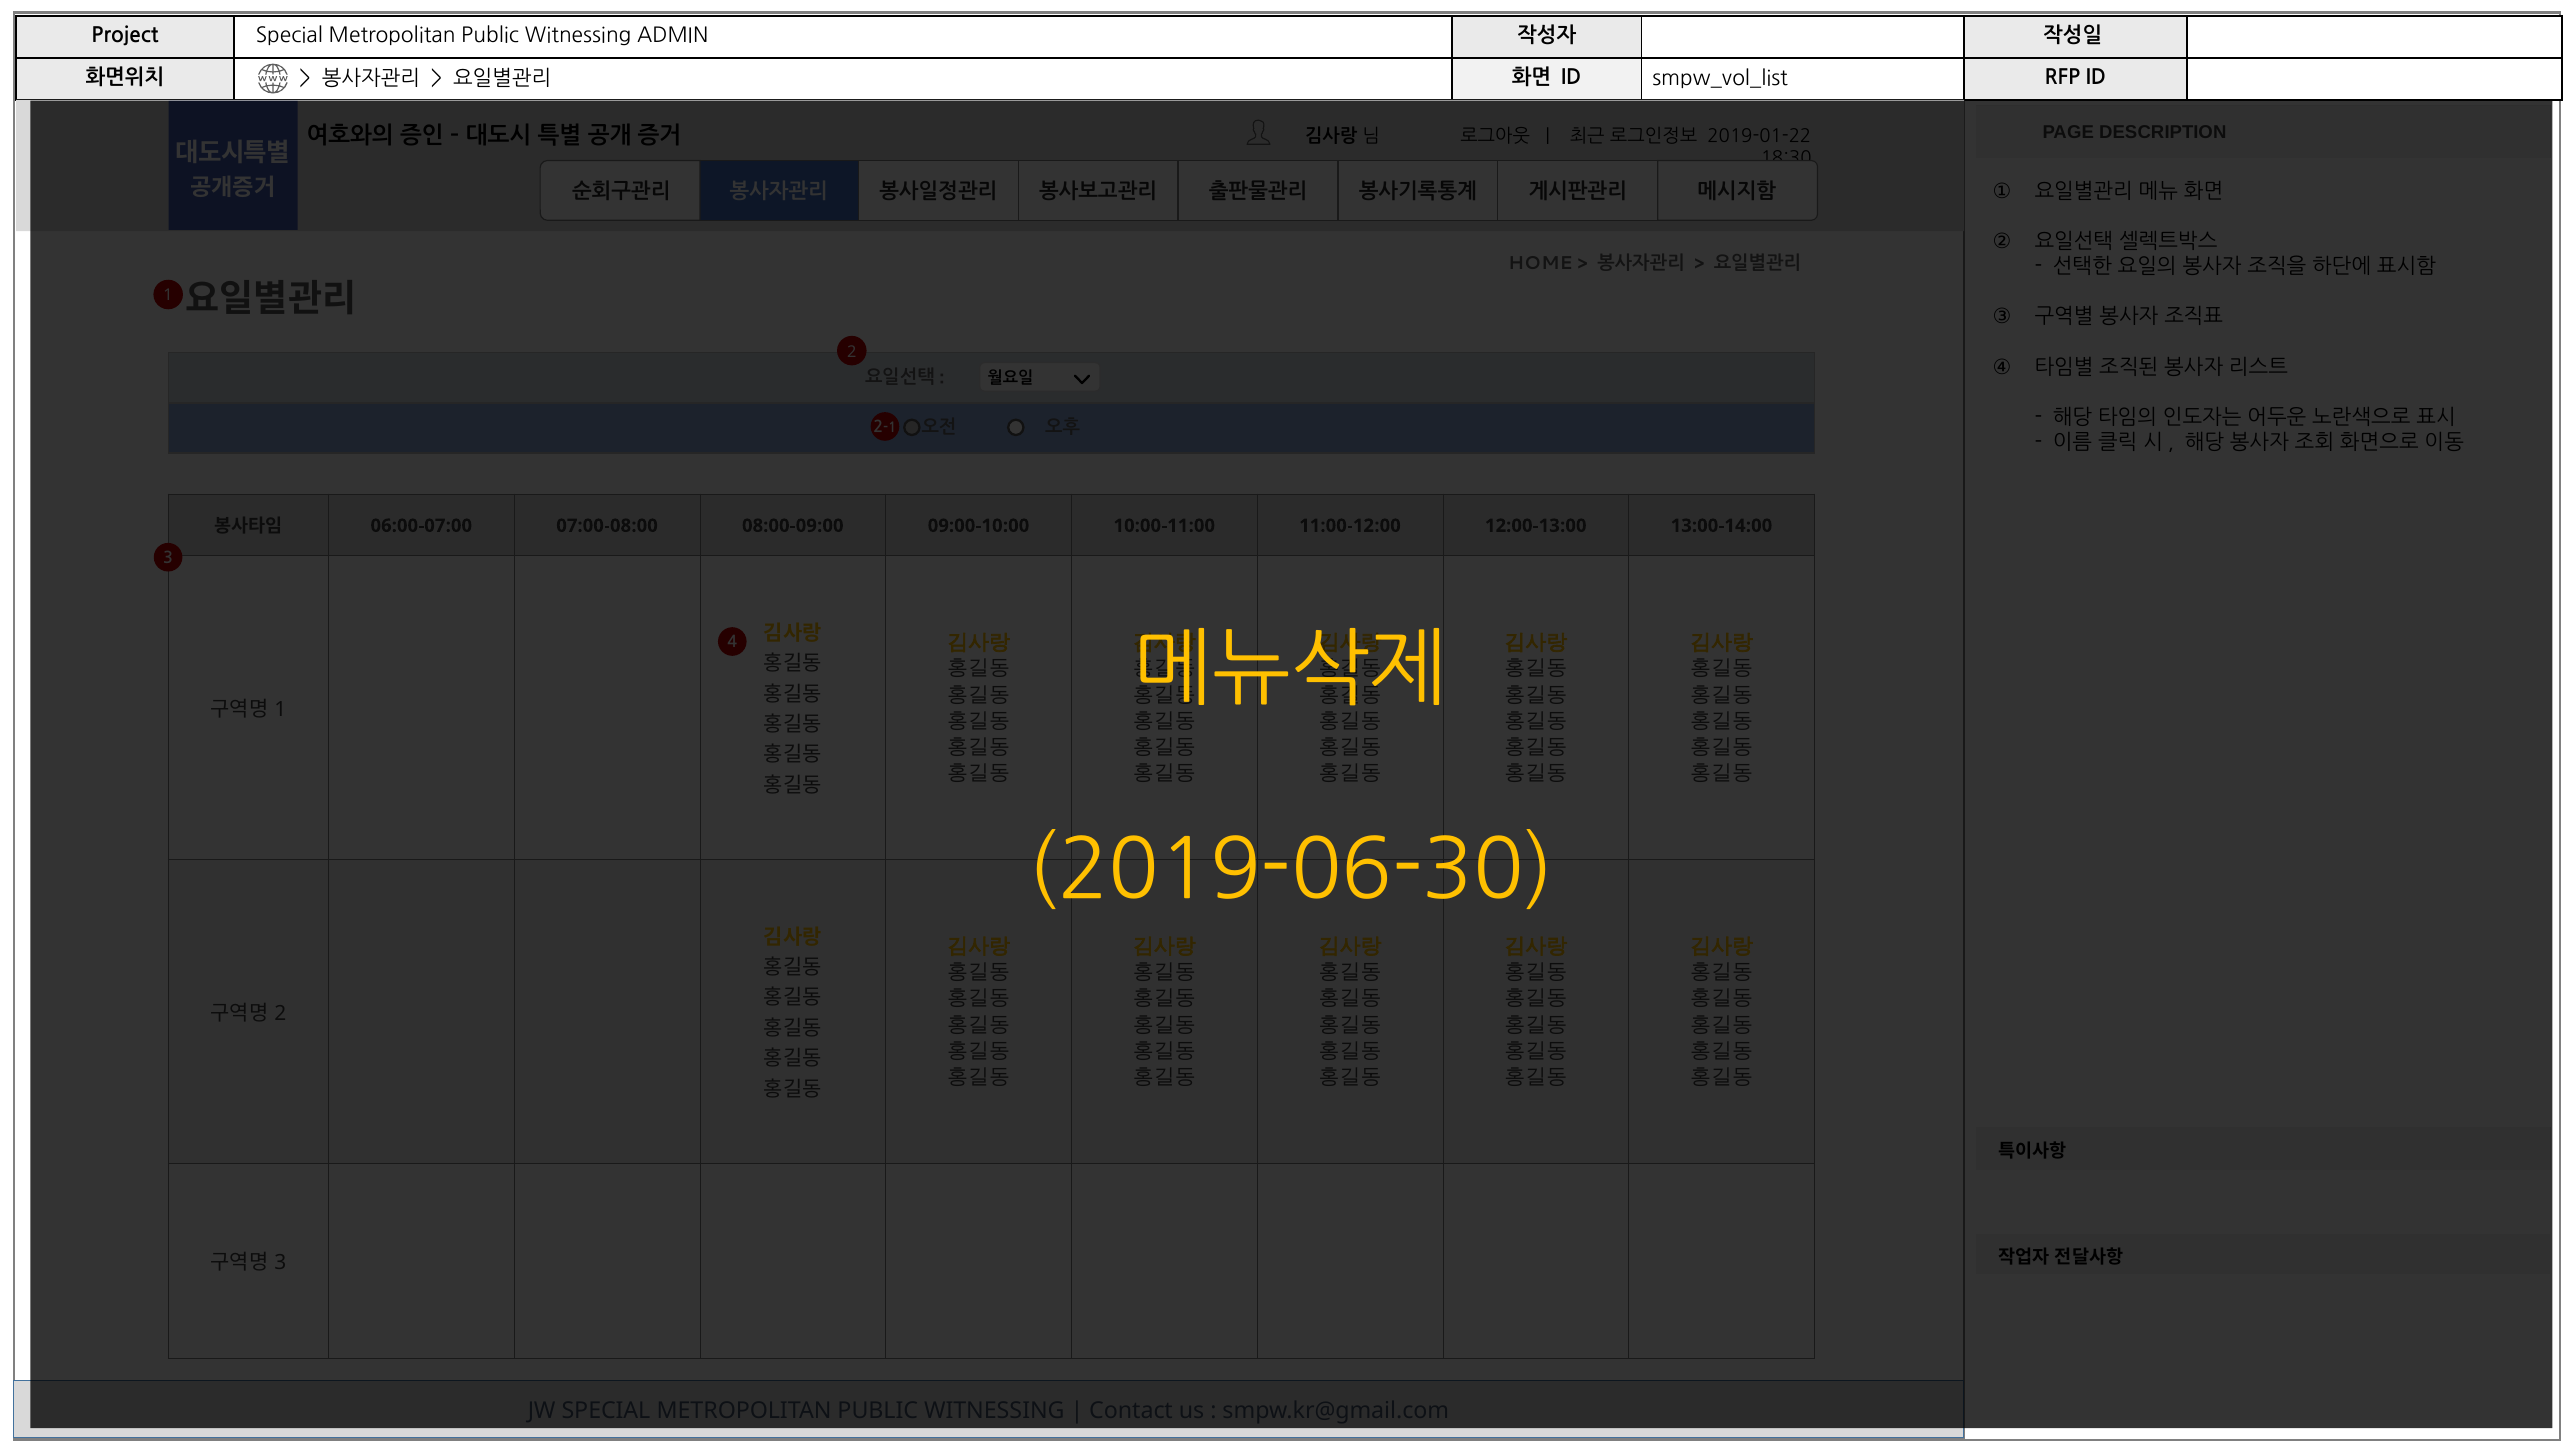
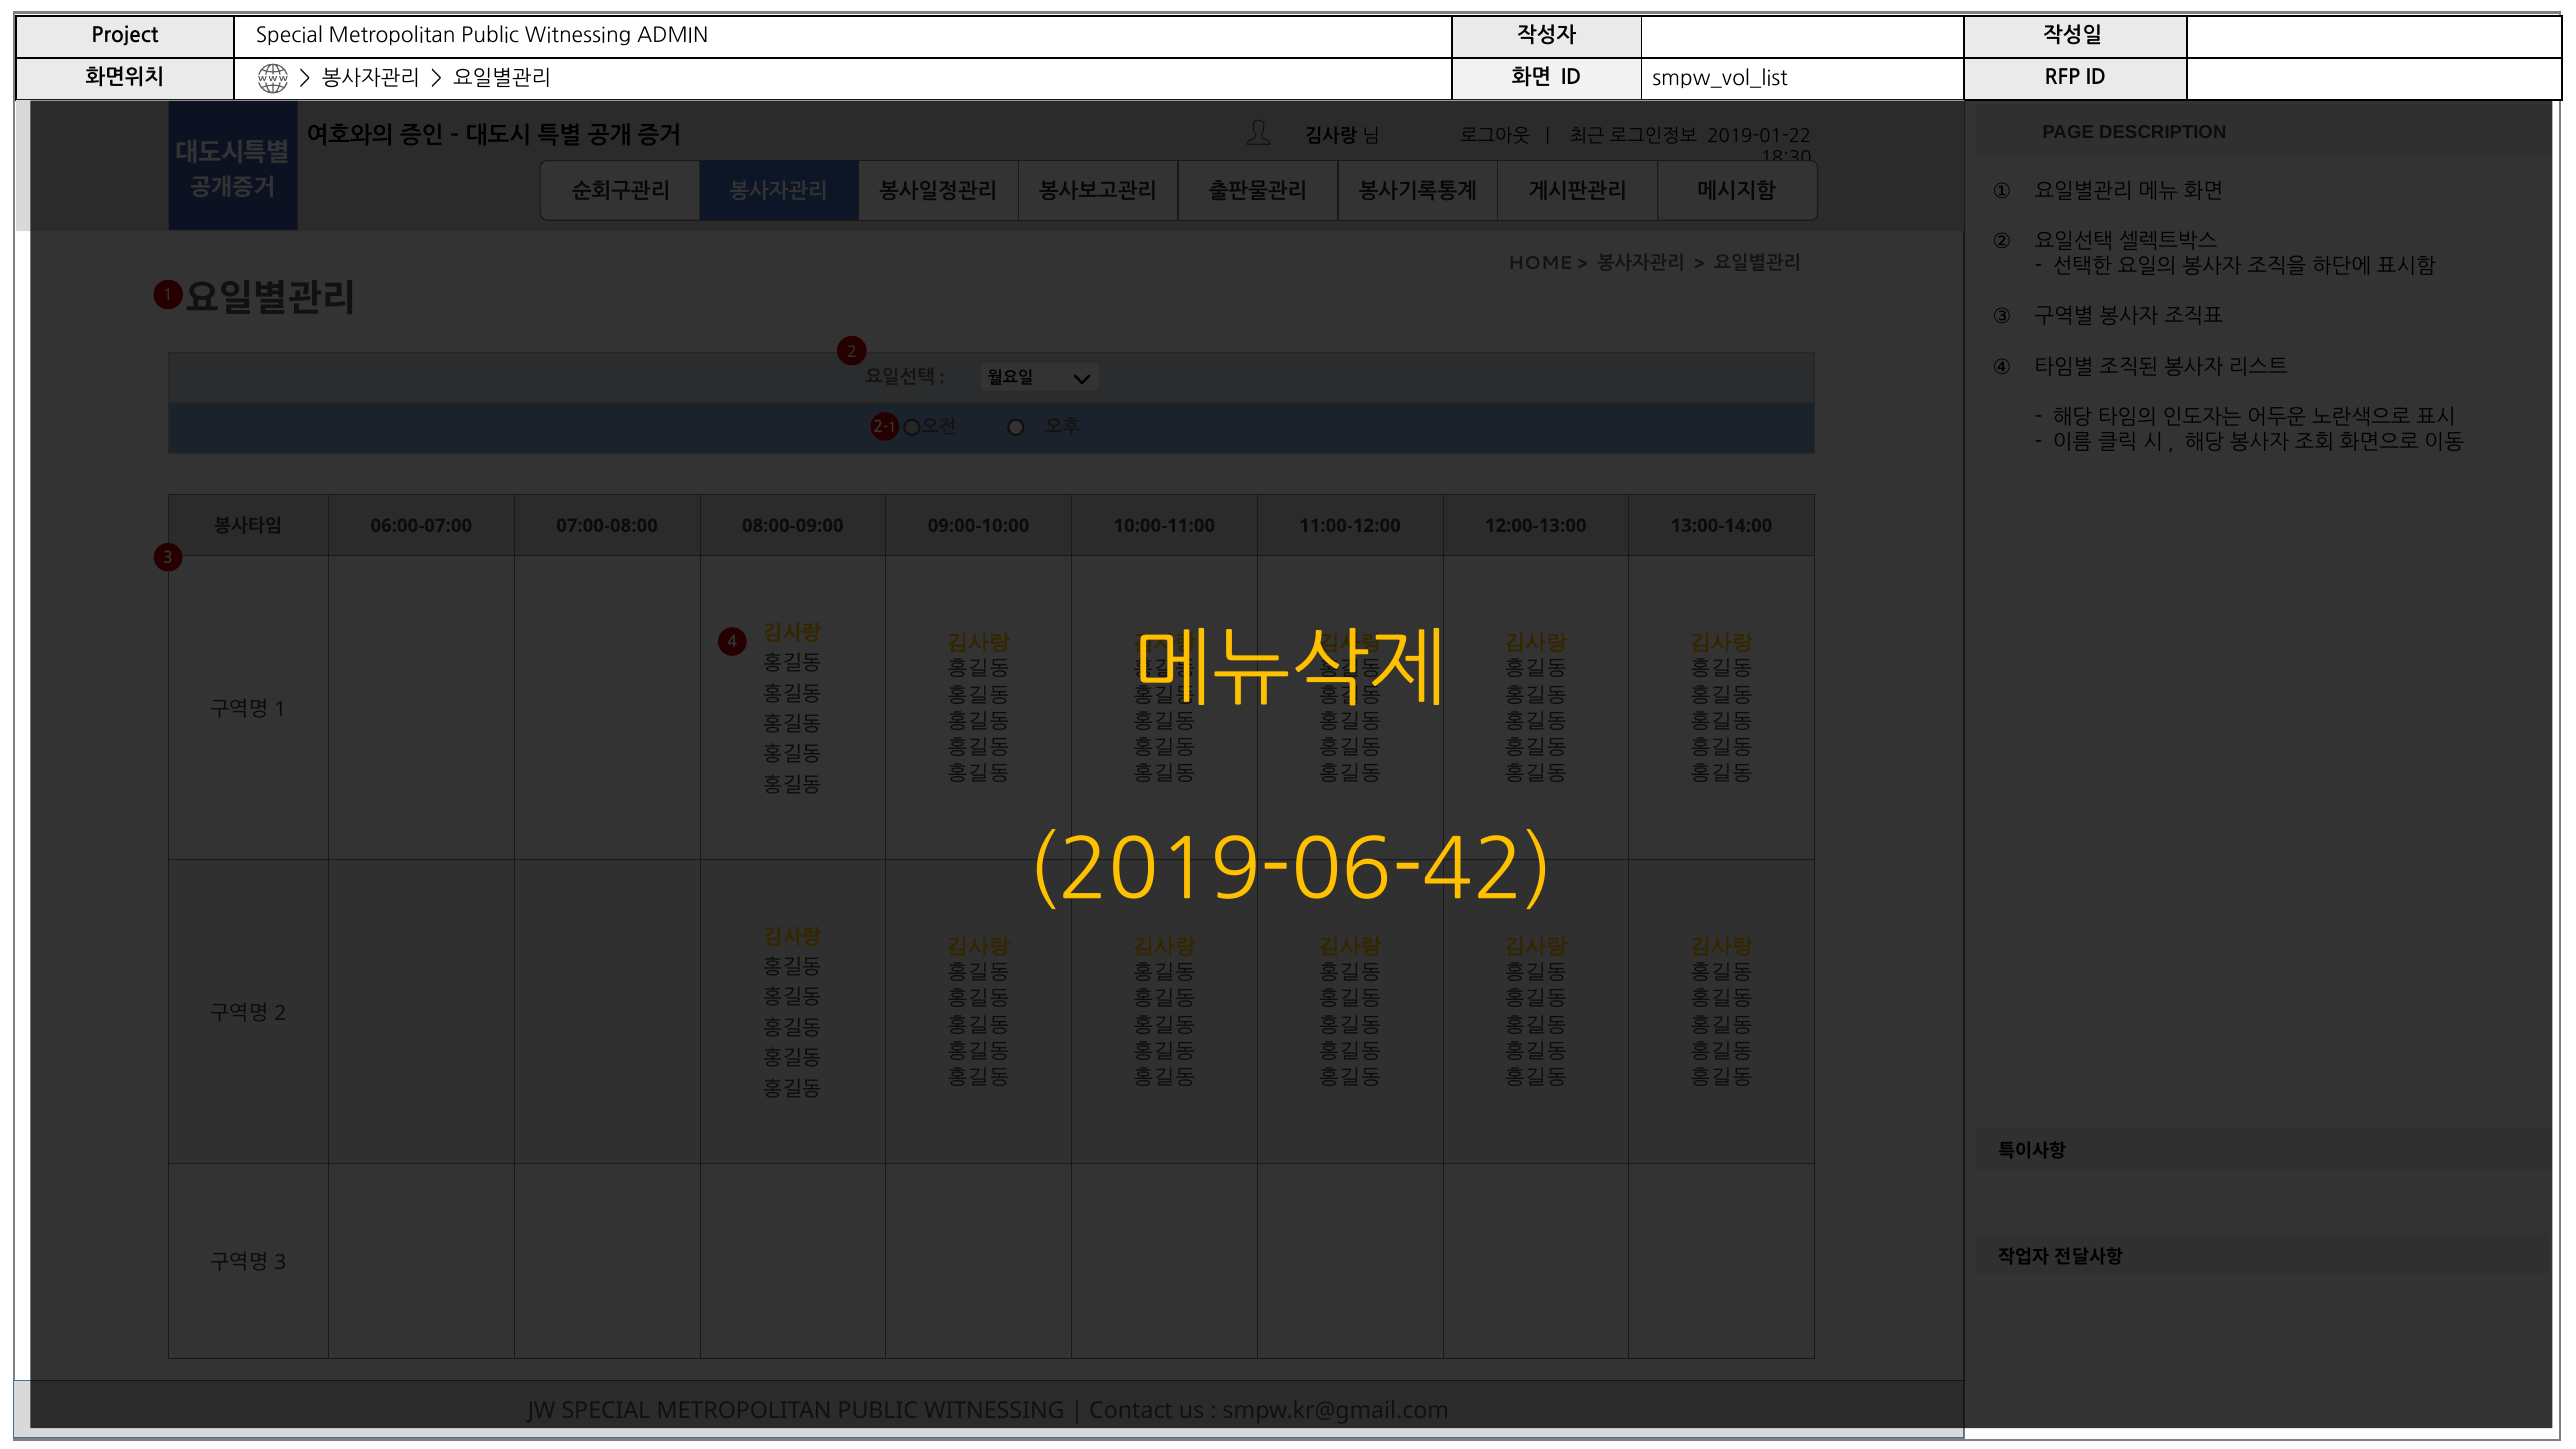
2019-06-30: 2019-06-30 -> 2019-06-42 (1291, 871)
